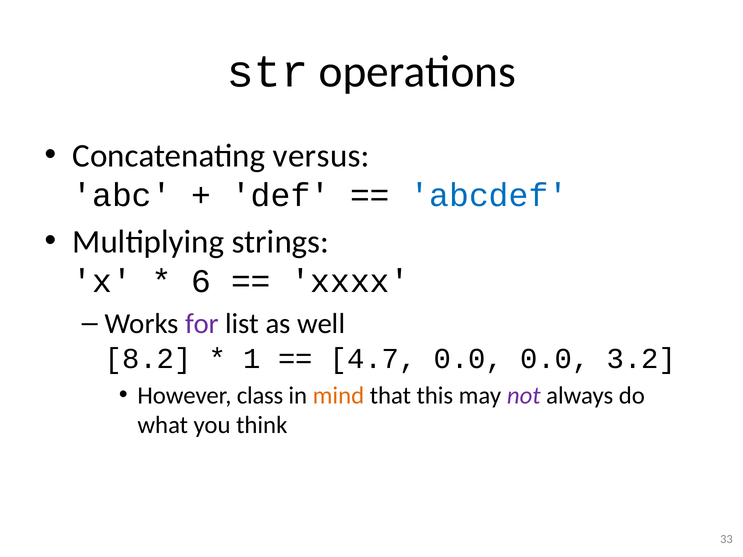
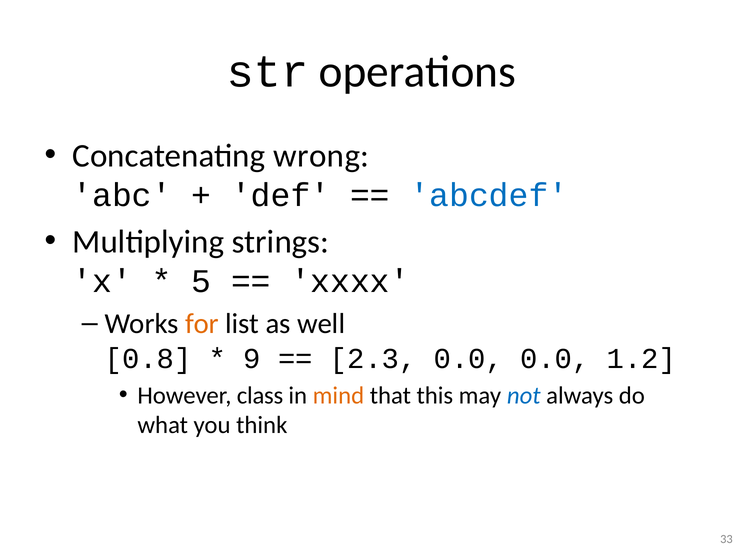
versus: versus -> wrong (321, 156)
6: 6 -> 5 (201, 281)
for colour: purple -> orange (202, 324)
8.2: 8.2 -> 0.8 (148, 359)
1: 1 -> 9 (252, 359)
4.7: 4.7 -> 2.3 (373, 359)
3.2: 3.2 -> 1.2 (641, 359)
not colour: purple -> blue (524, 396)
